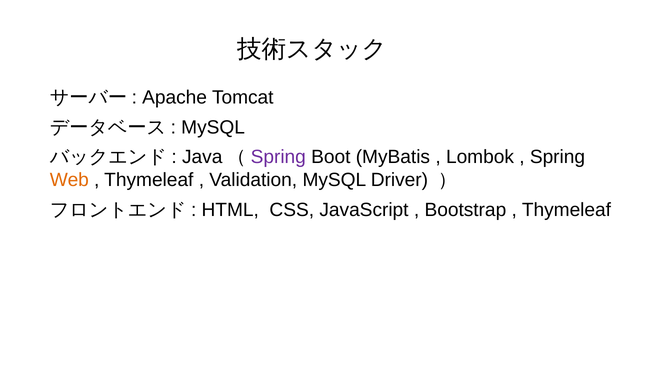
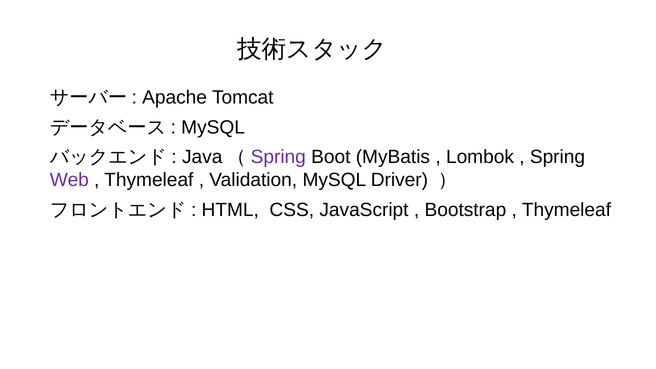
Web colour: orange -> purple (69, 180)
